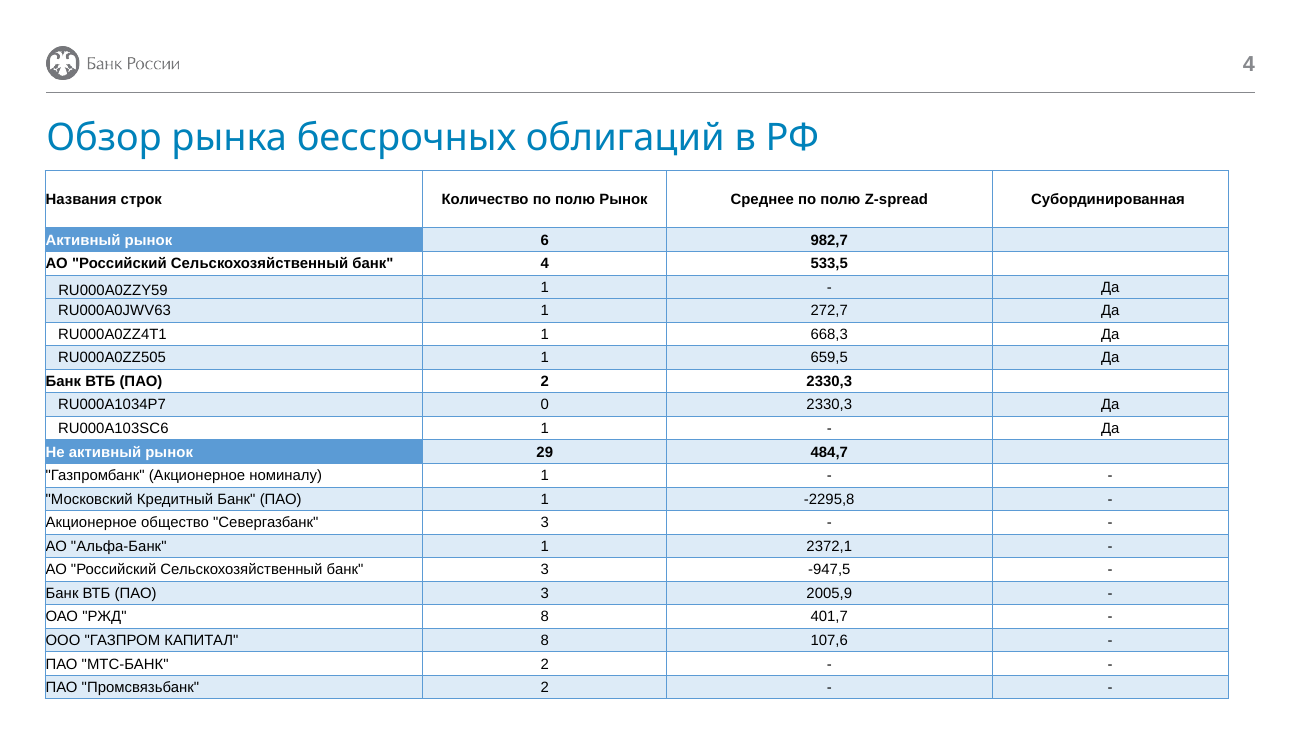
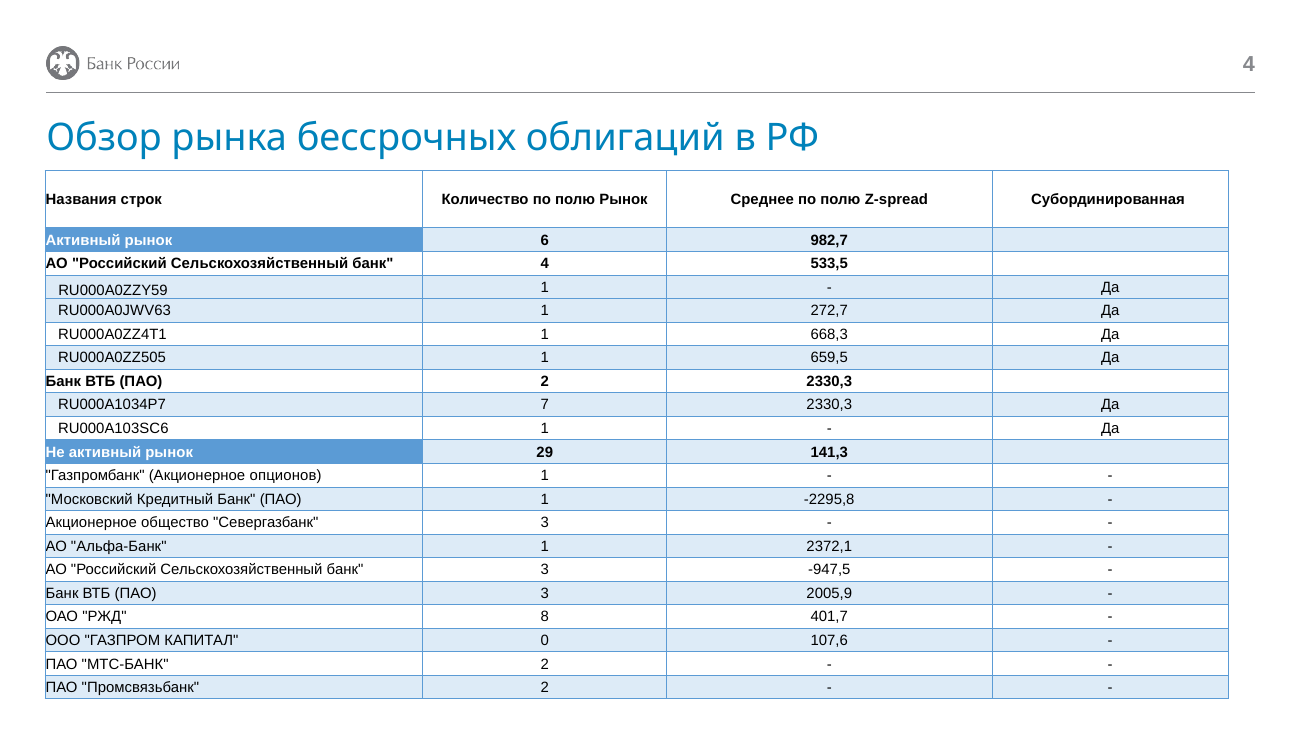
0: 0 -> 7 (545, 405)
484,7: 484,7 -> 141,3 (829, 452)
номиналу: номиналу -> опционов (286, 476)
КАПИТАЛ 8: 8 -> 0 (545, 640)
